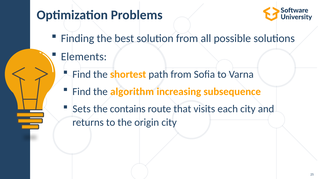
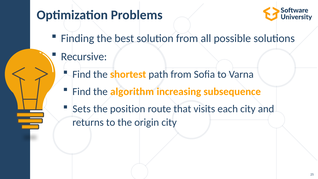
Elements: Elements -> Recursive (84, 57)
contains: contains -> position (128, 109)
